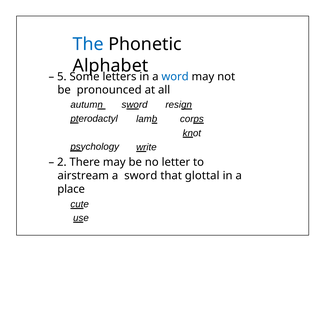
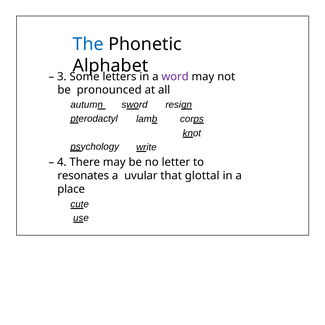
5: 5 -> 3 (62, 77)
word colour: blue -> purple (175, 77)
2: 2 -> 4 (62, 162)
airstream: airstream -> resonates (83, 176)
a sword: sword -> uvular (141, 176)
